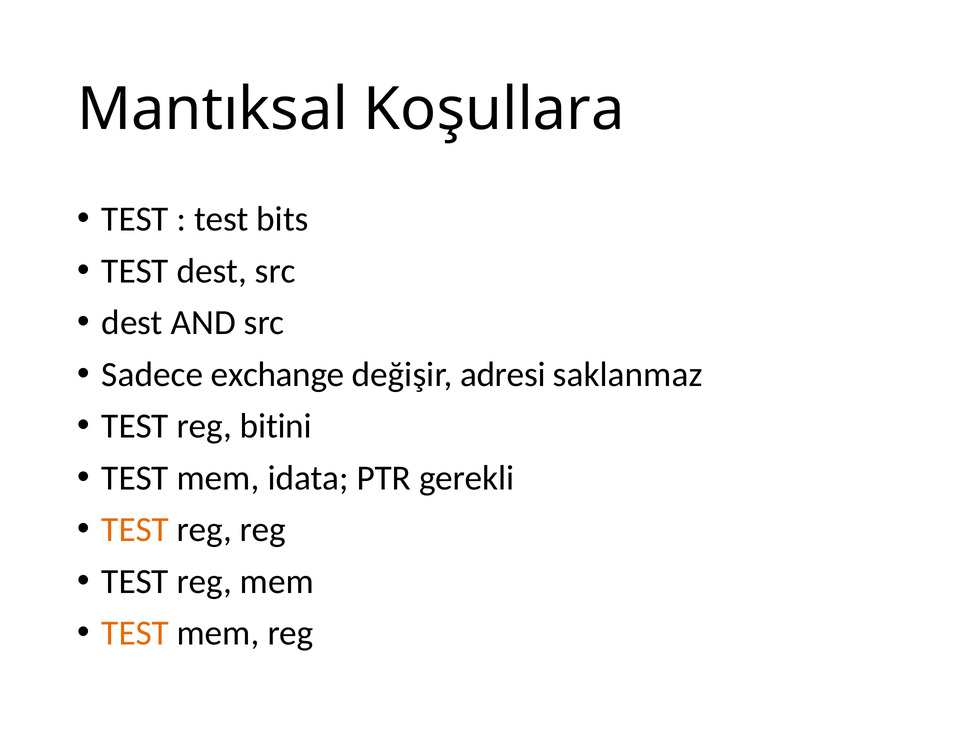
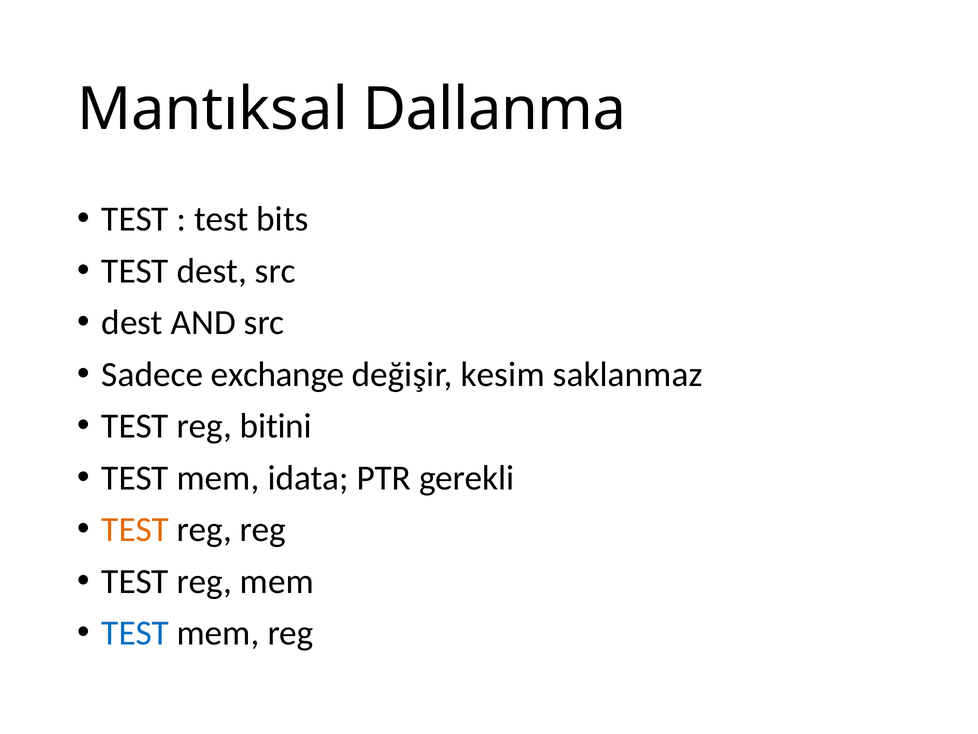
Koşullara: Koşullara -> Dallanma (494, 110)
adresi: adresi -> kesim (503, 374)
TEST colour: orange -> blue (135, 633)
